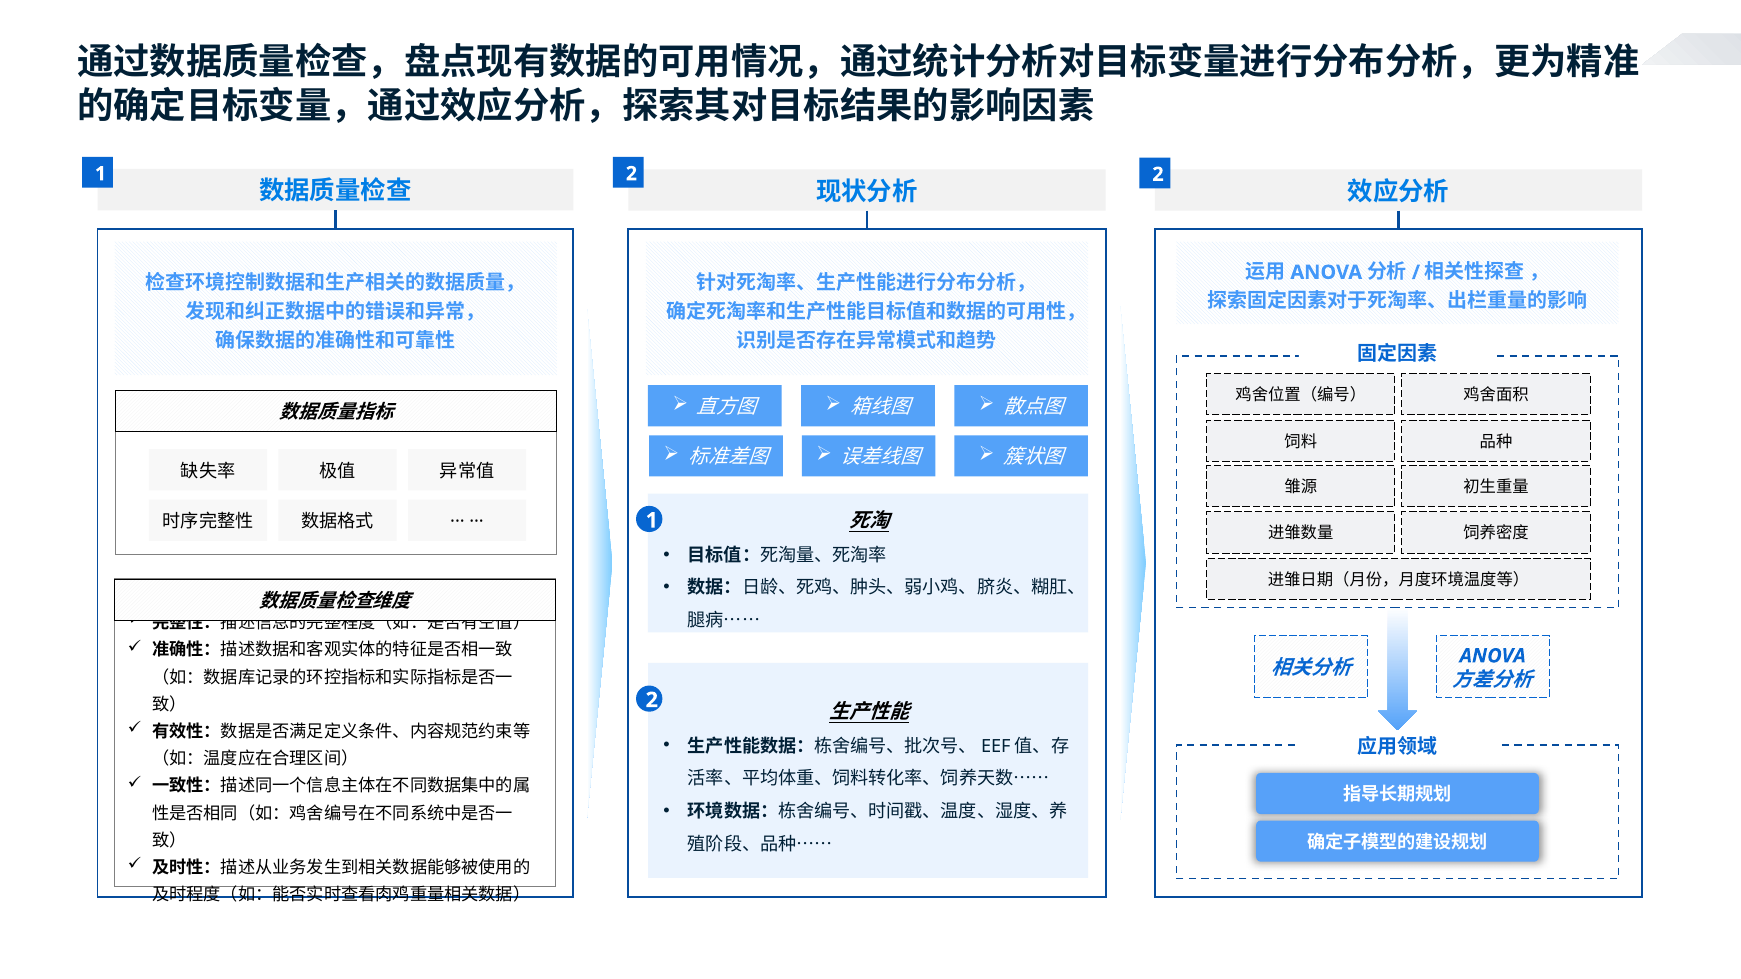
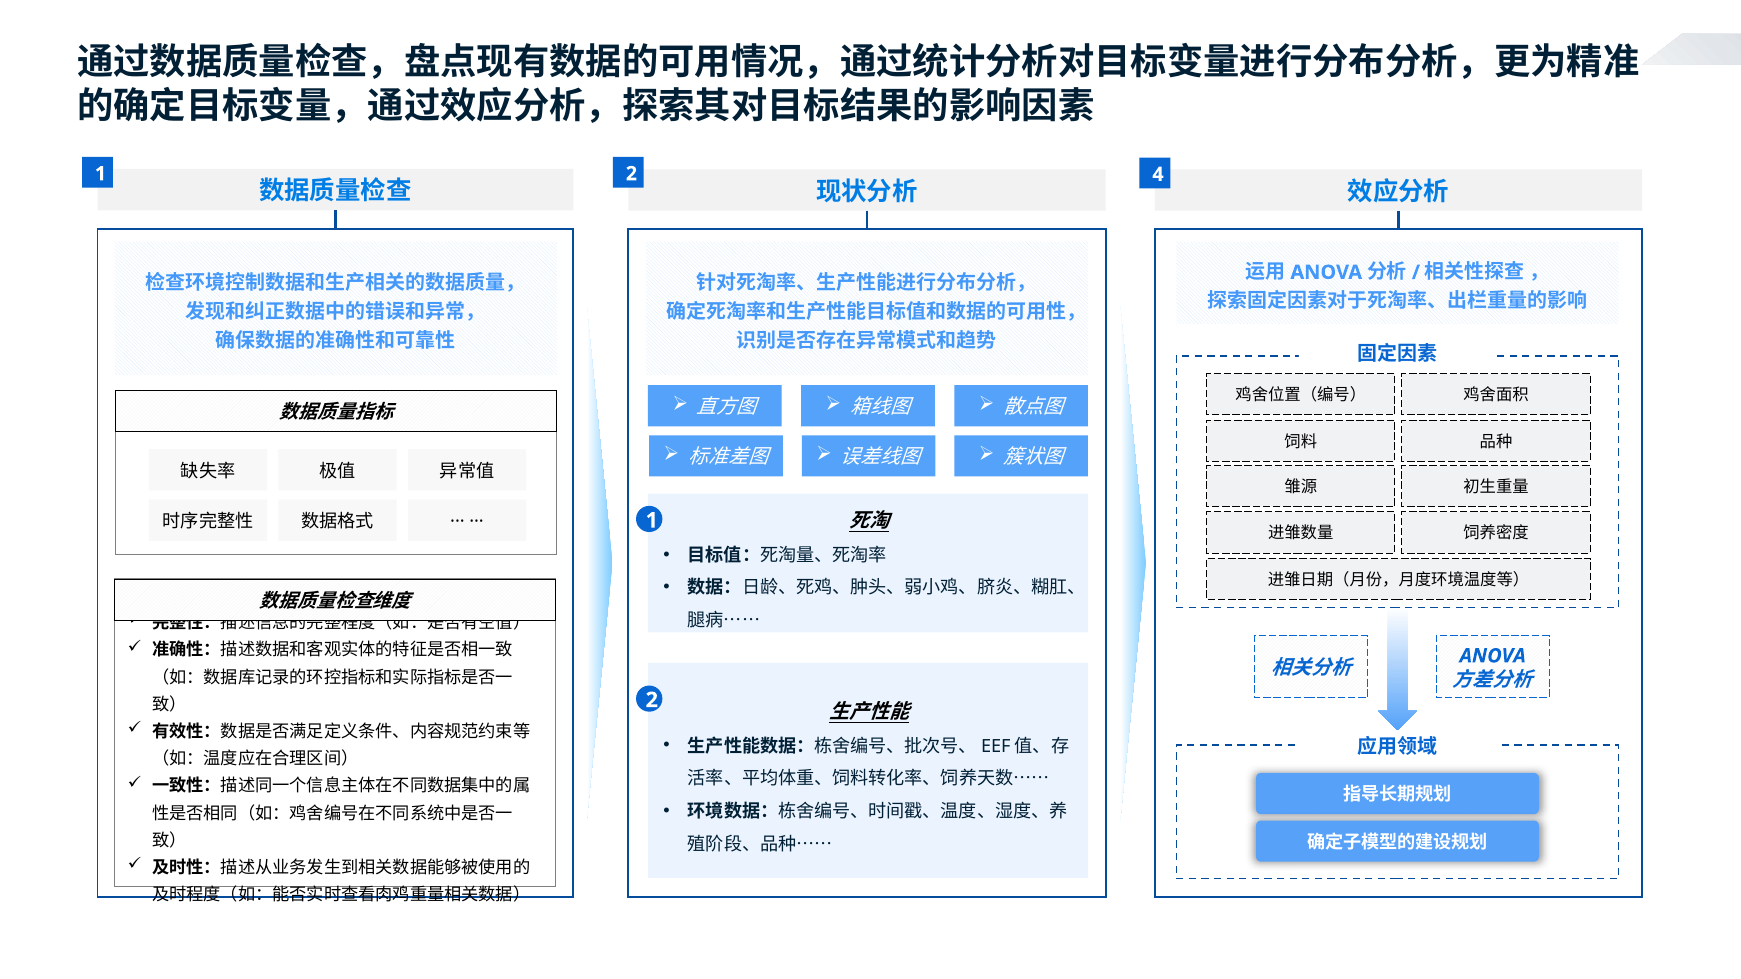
2 2: 2 -> 4 (1158, 174)
